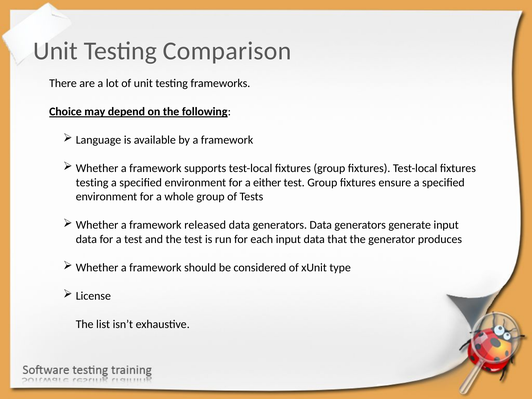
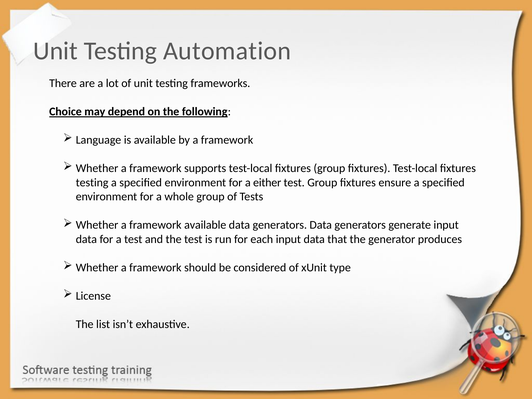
Comparison: Comparison -> Automation (227, 51)
framework released: released -> available (205, 225)
